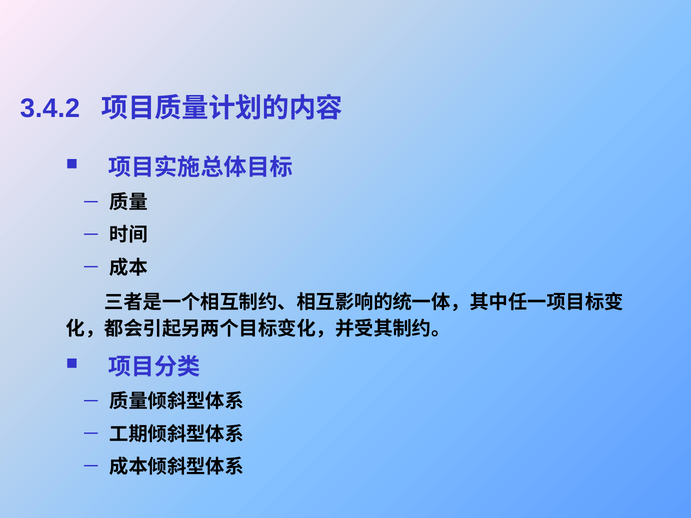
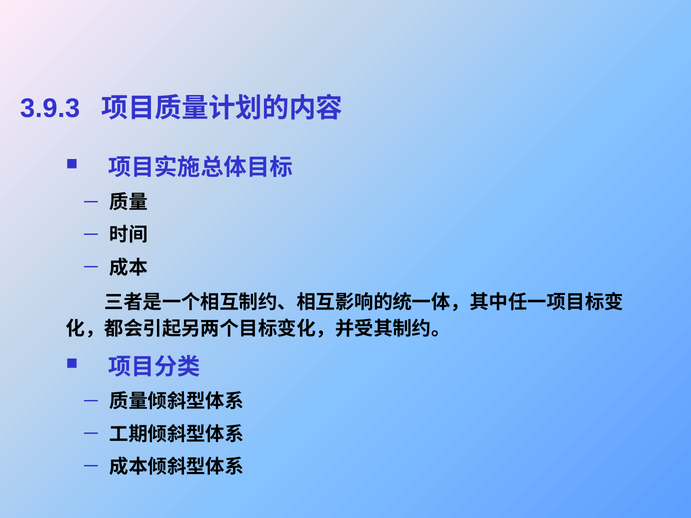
3.4.2: 3.4.2 -> 3.9.3 (50, 109)
